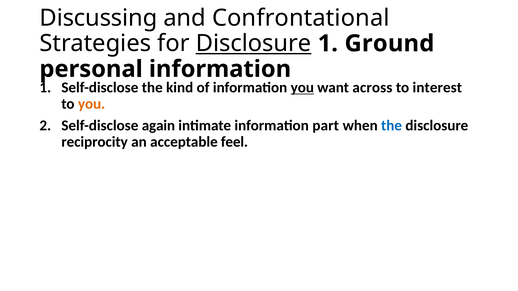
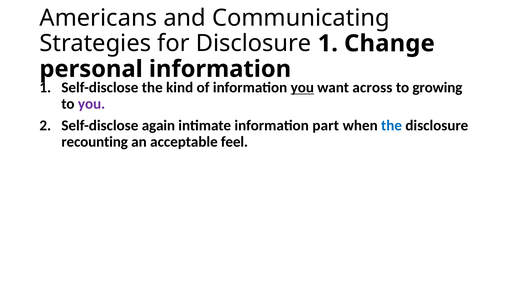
Discussing: Discussing -> Americans (98, 18)
Confrontational: Confrontational -> Communicating (301, 18)
Disclosure underline: present -> none (254, 44)
Ground: Ground -> Change (389, 44)
interest: interest -> growing (437, 88)
you colour: orange -> purple (92, 104)
reciprocity: reciprocity -> recounting (95, 142)
